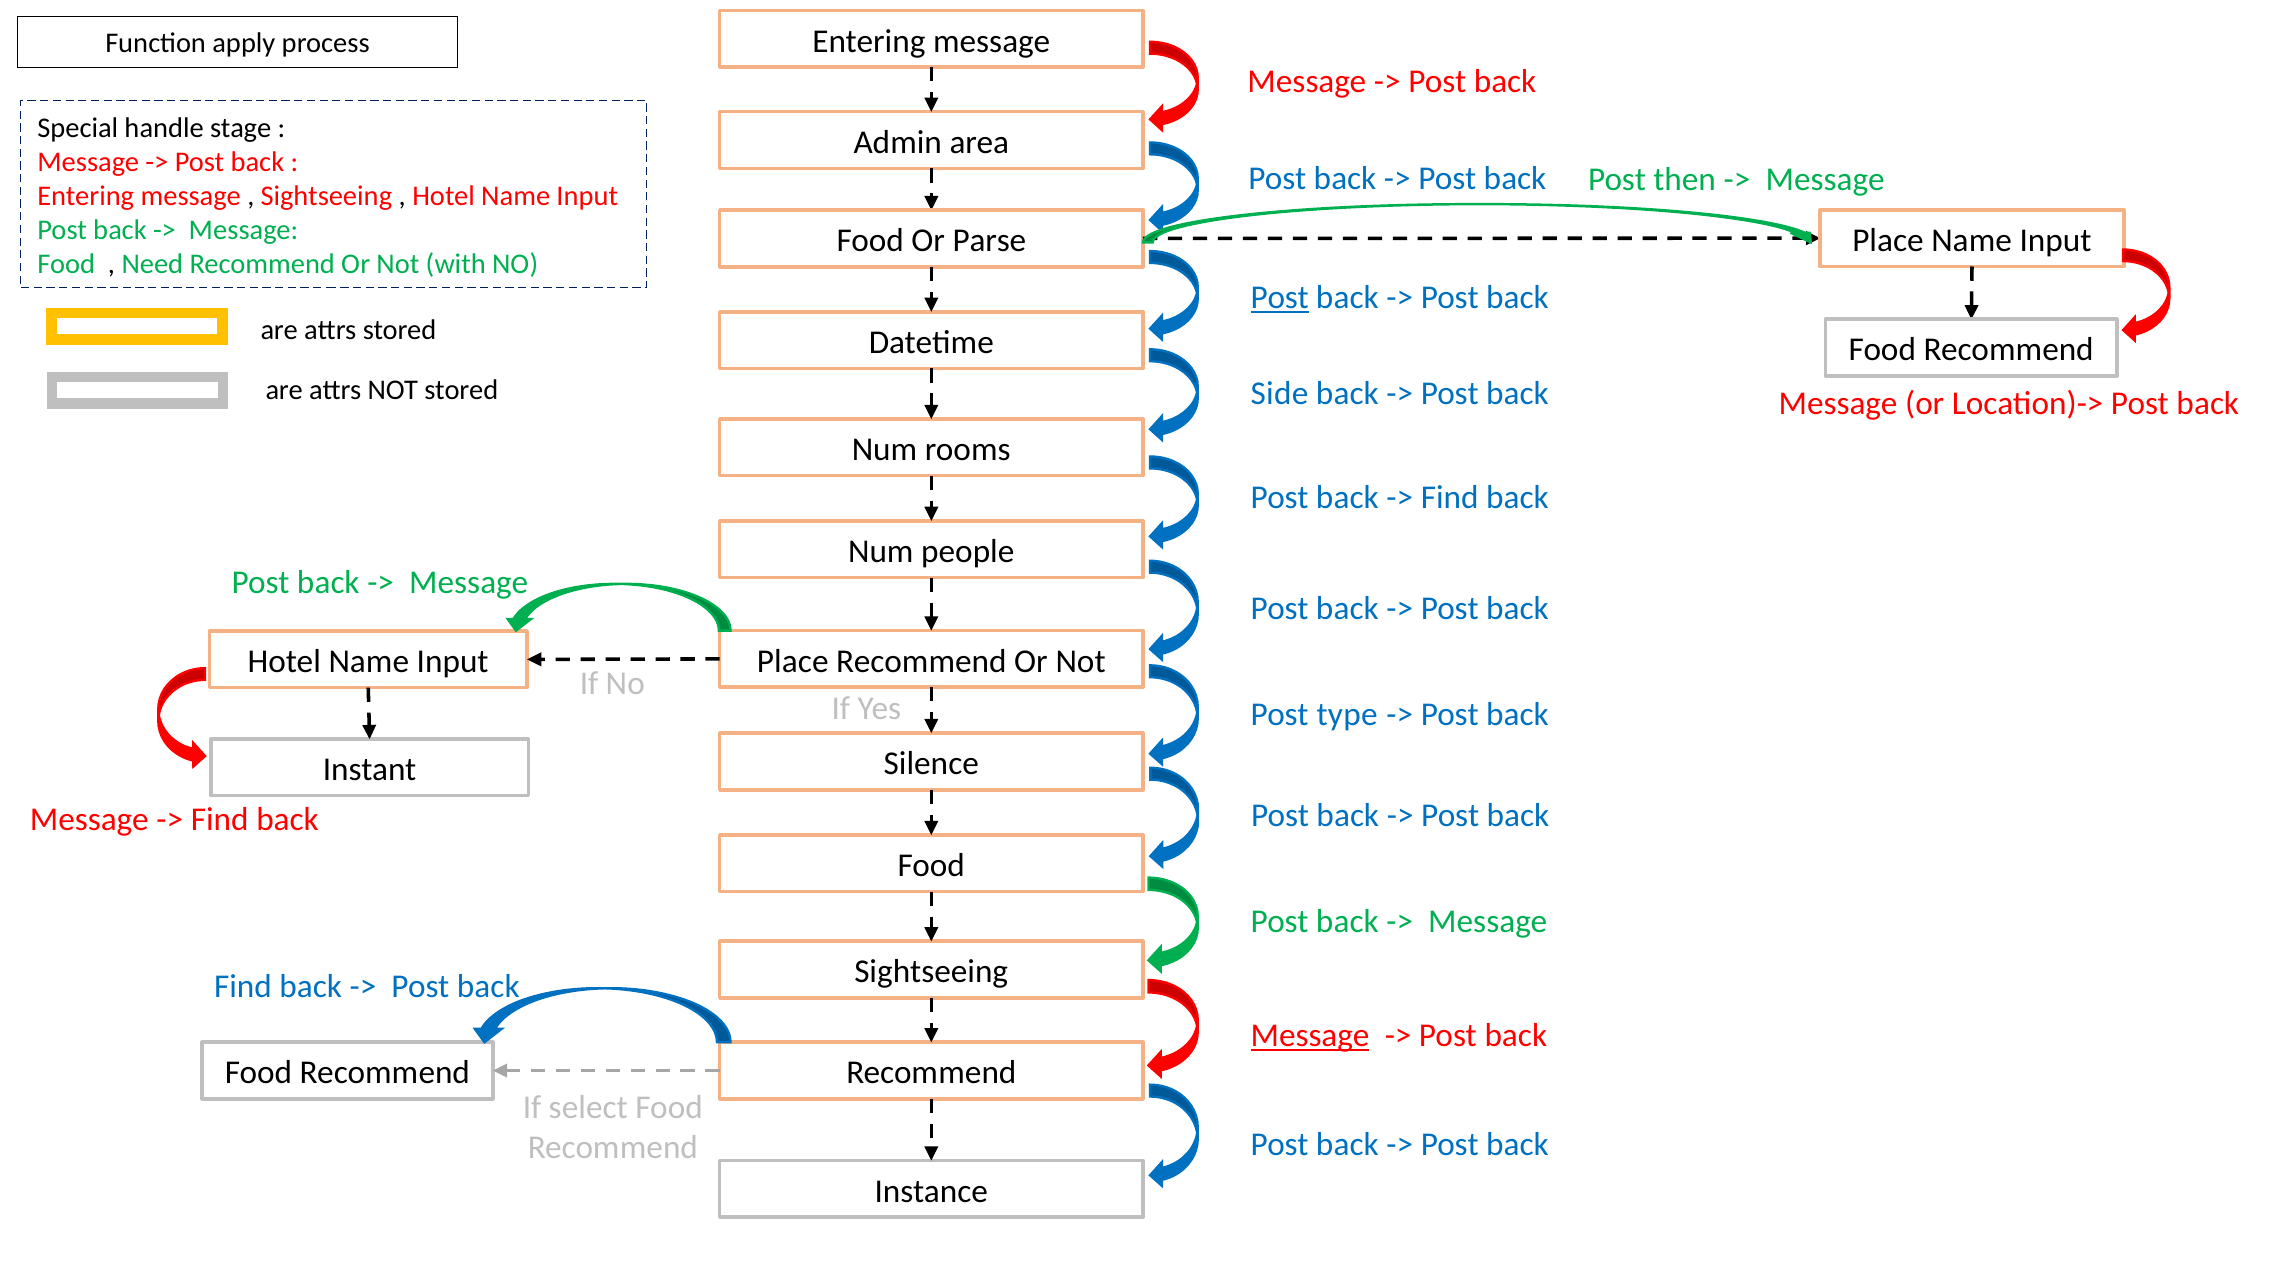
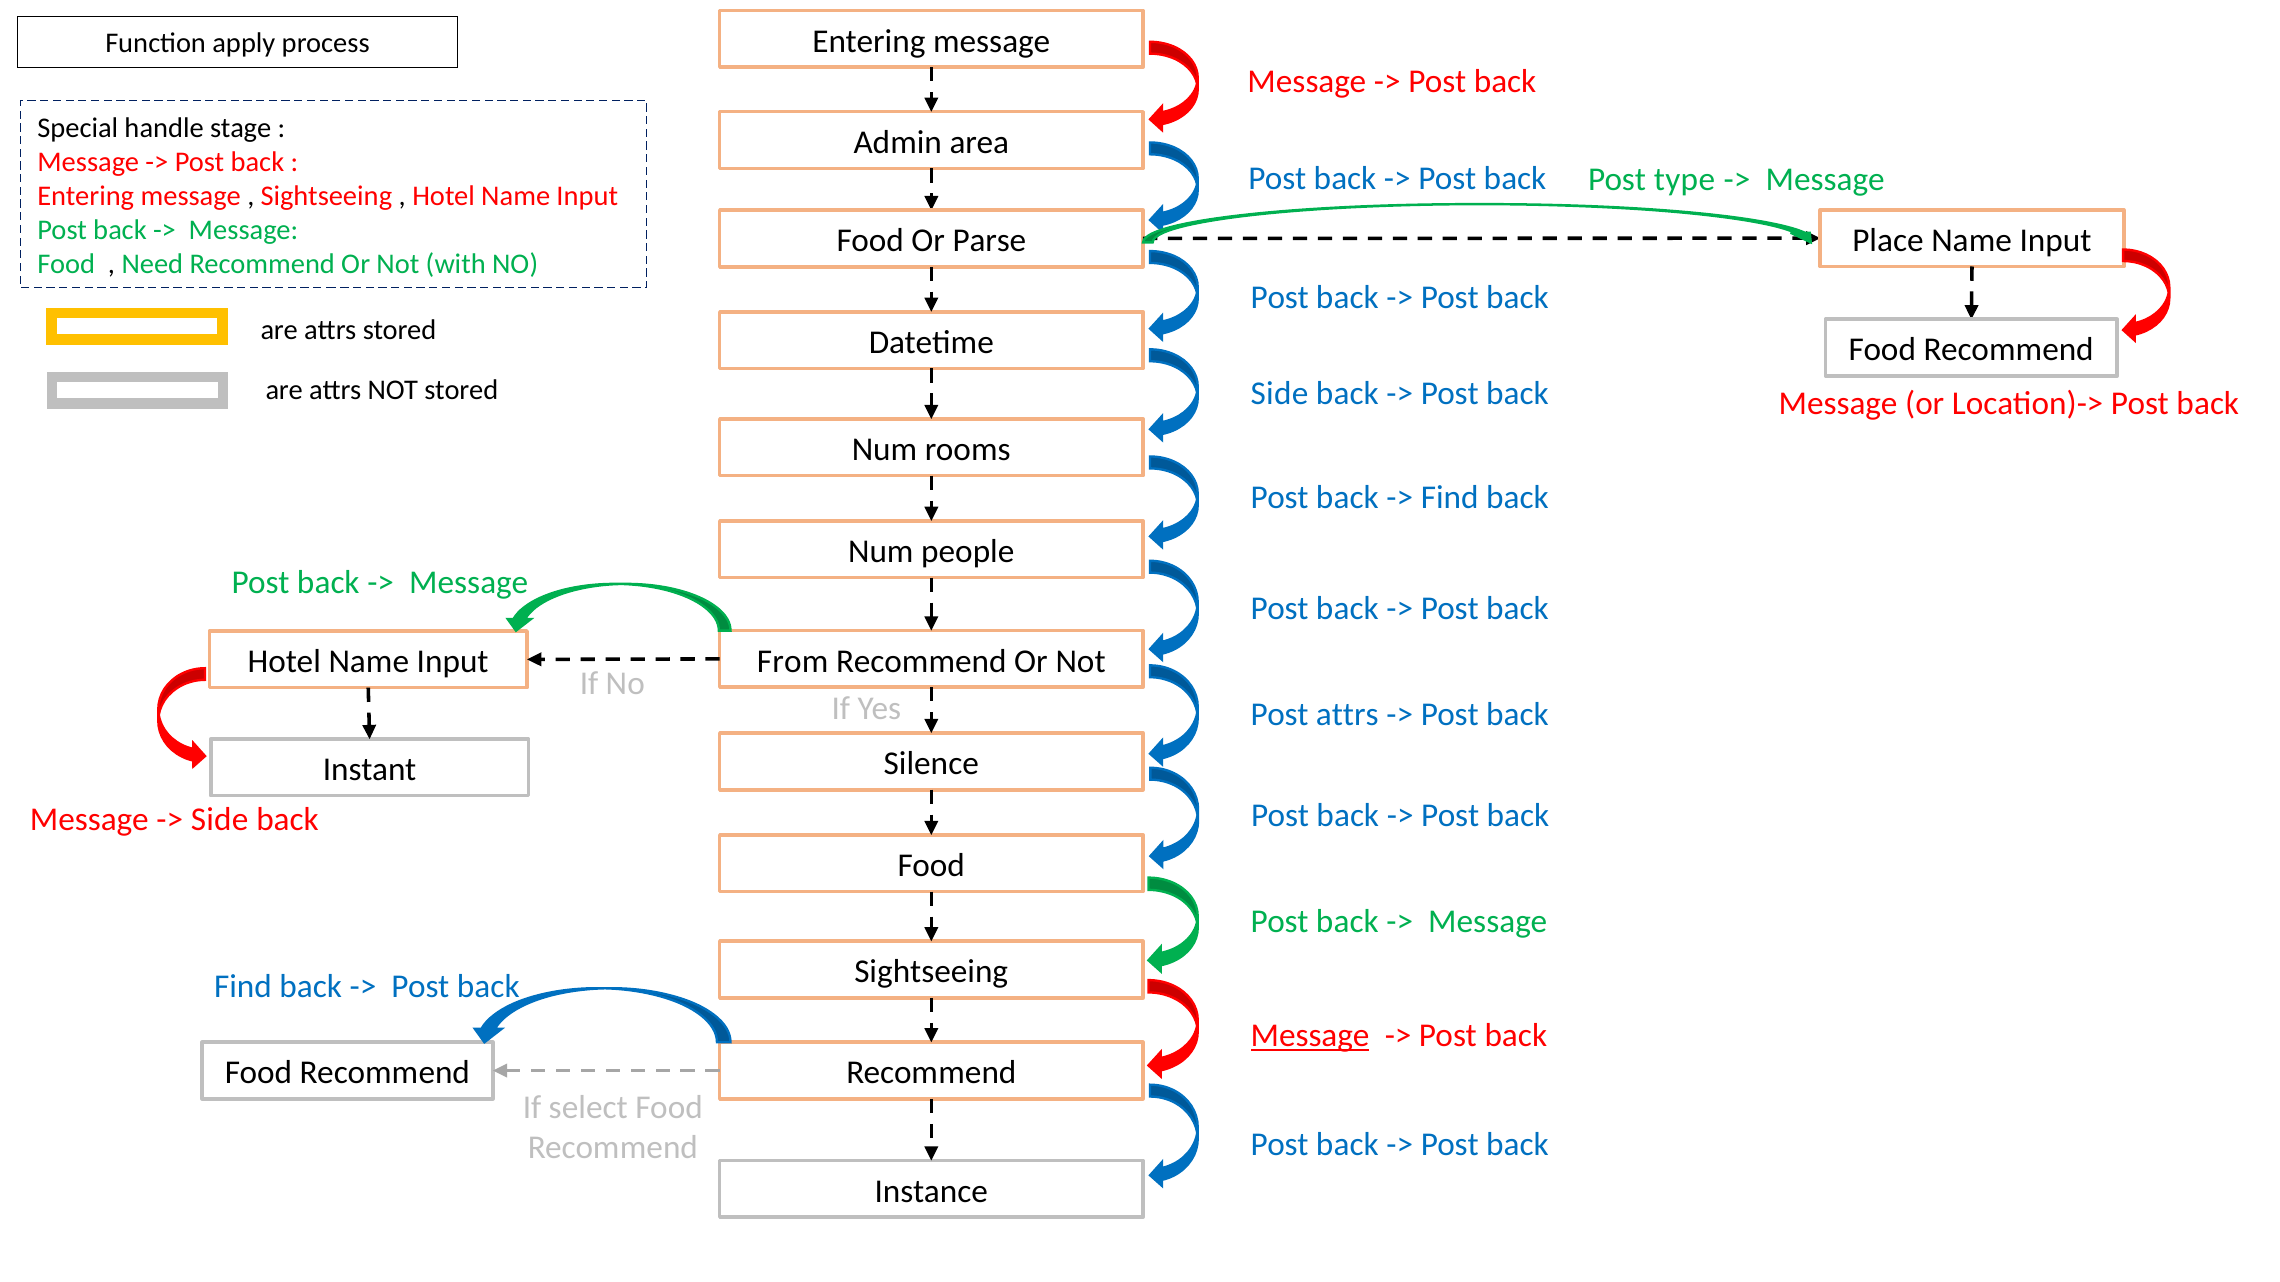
then: then -> type (1684, 180)
Post underline: present -> none (1280, 298)
Place: Place -> From (793, 662)
Post type: type -> attrs (1347, 715)
Find: Find -> Side (220, 820)
